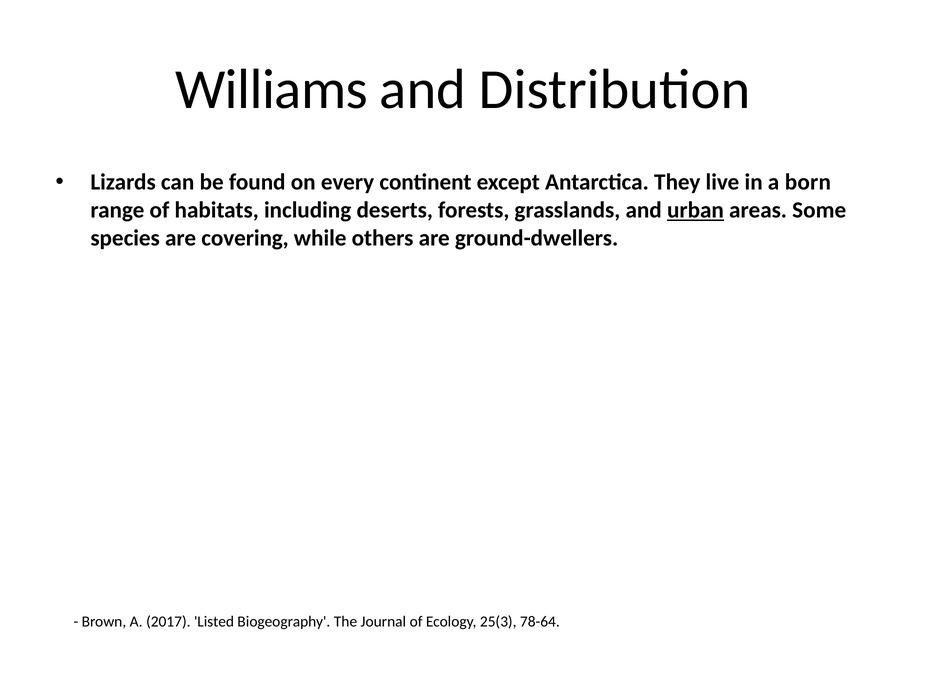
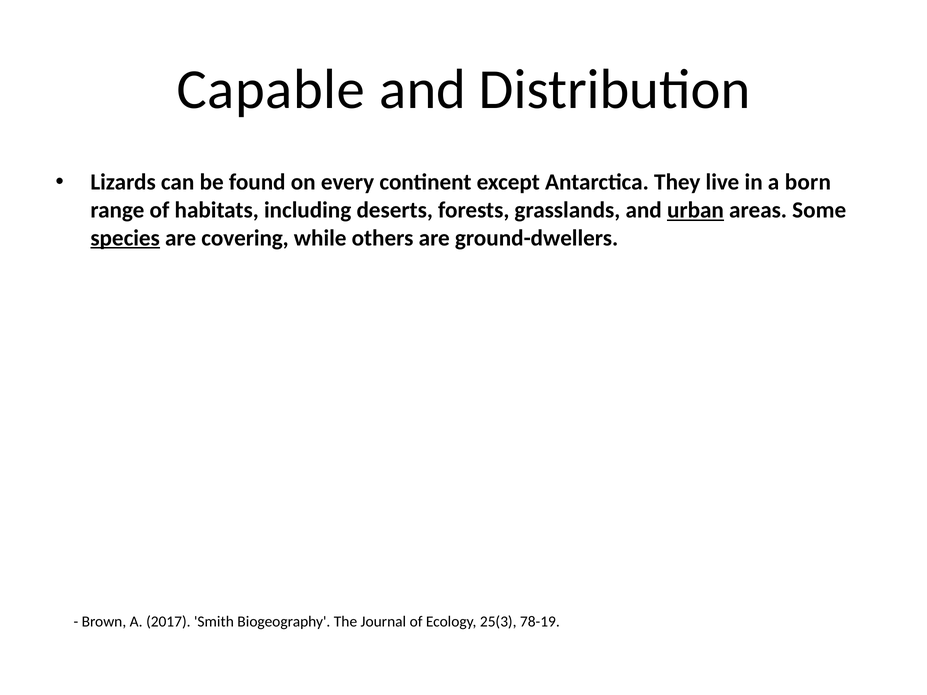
Williams: Williams -> Capable (271, 90)
species underline: none -> present (125, 238)
Listed: Listed -> Smith (214, 622)
78-64: 78-64 -> 78-19 (540, 622)
